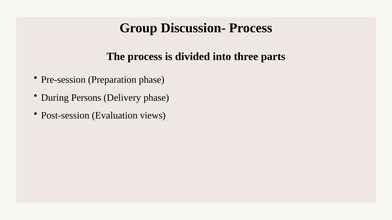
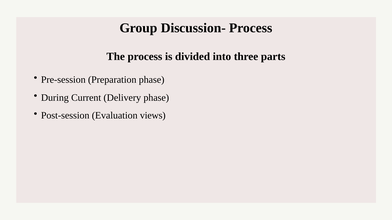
Persons: Persons -> Current (86, 98)
